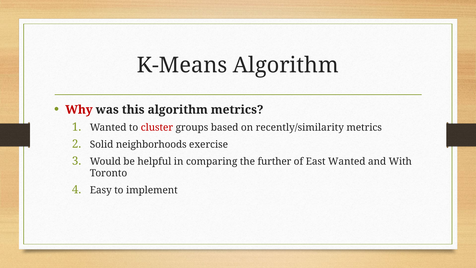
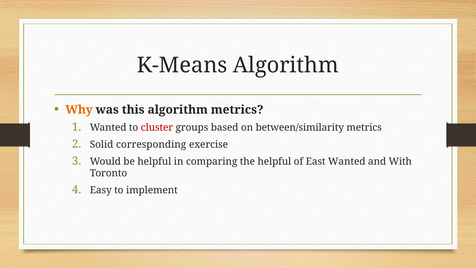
Why colour: red -> orange (79, 110)
recently/similarity: recently/similarity -> between/similarity (300, 128)
neighborhoods: neighborhoods -> corresponding (151, 144)
the further: further -> helpful (274, 161)
